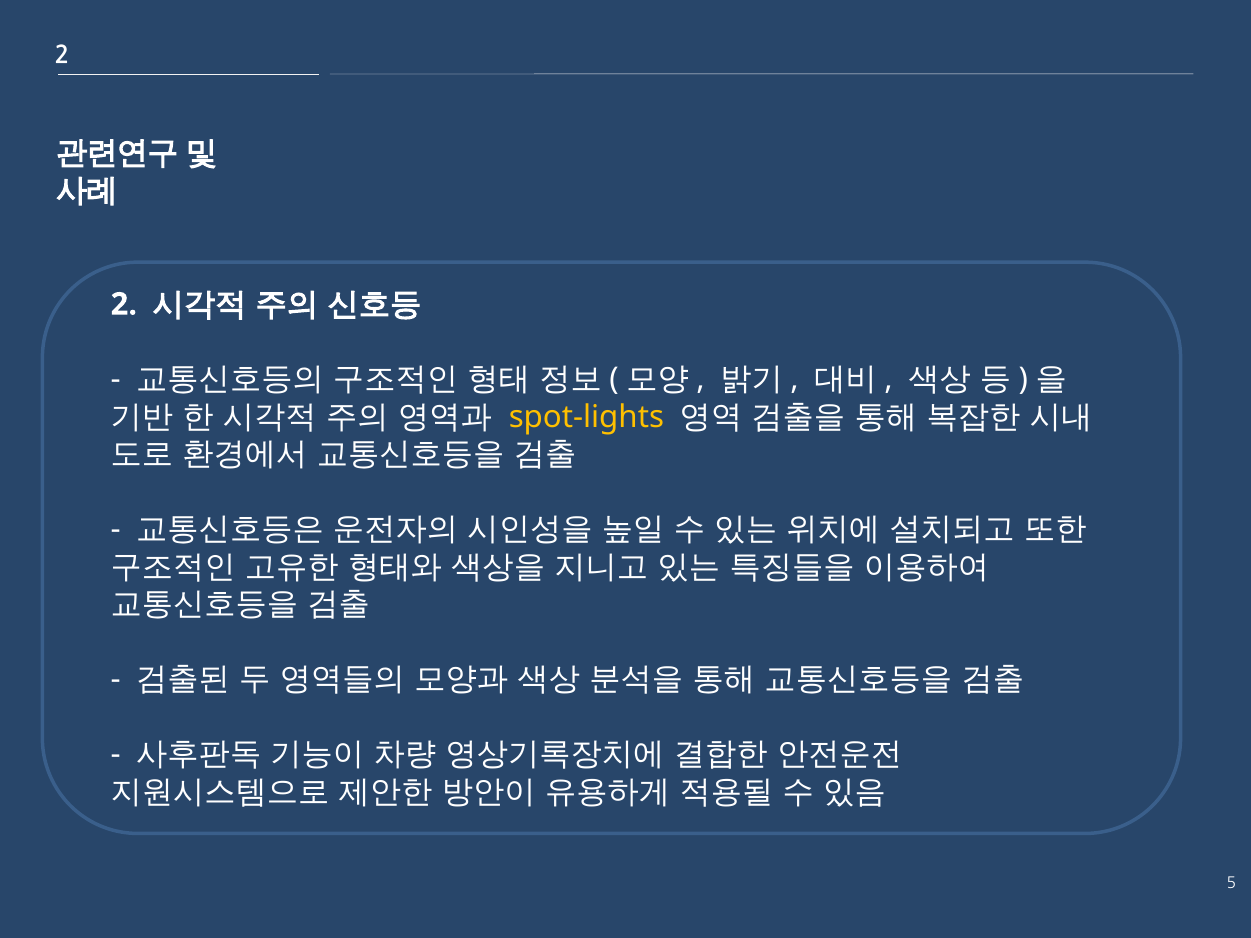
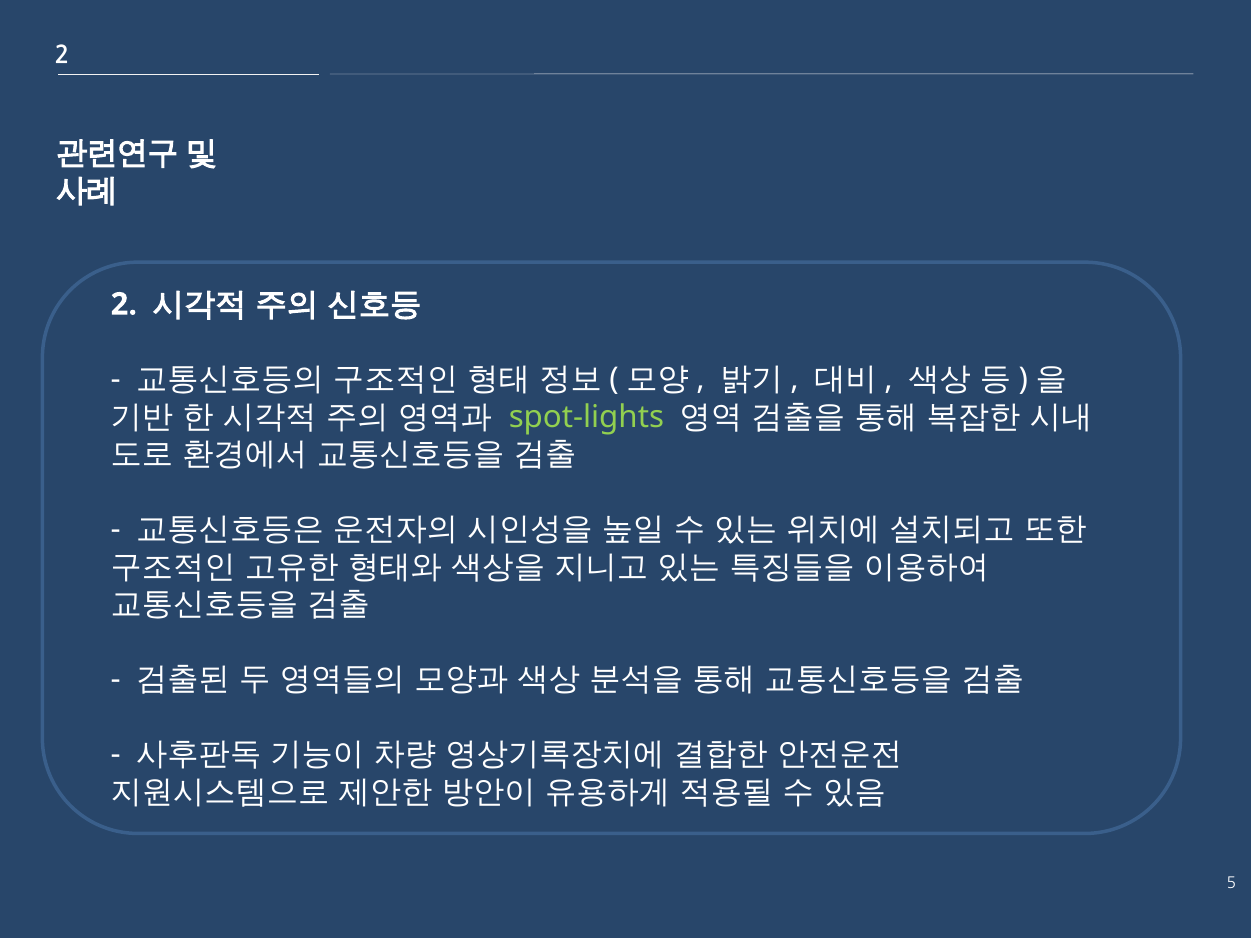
spot-lights colour: yellow -> light green (586, 417)
